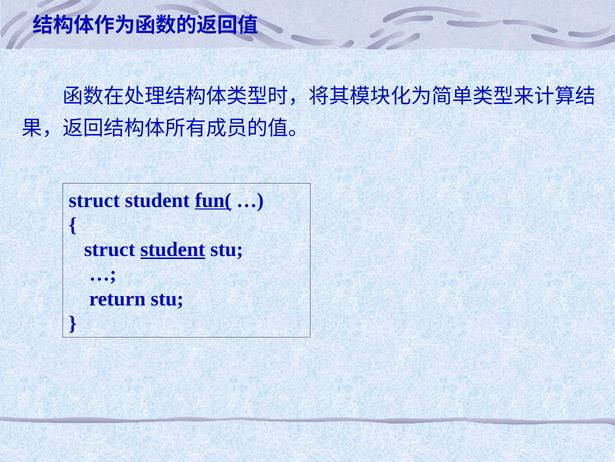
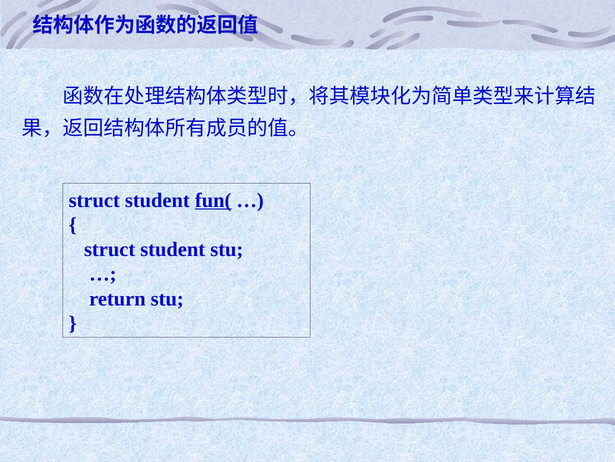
student underline: present -> none (173, 249)
